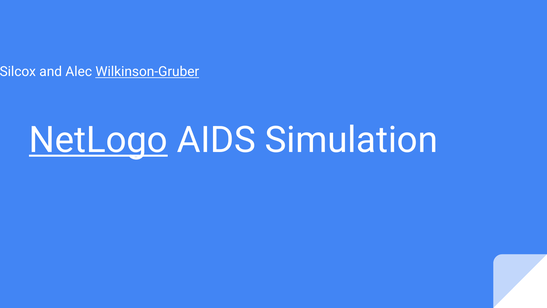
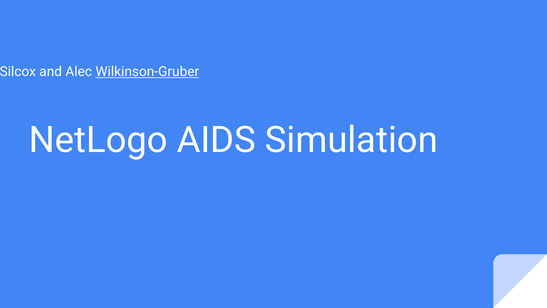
NetLogo underline: present -> none (98, 140)
